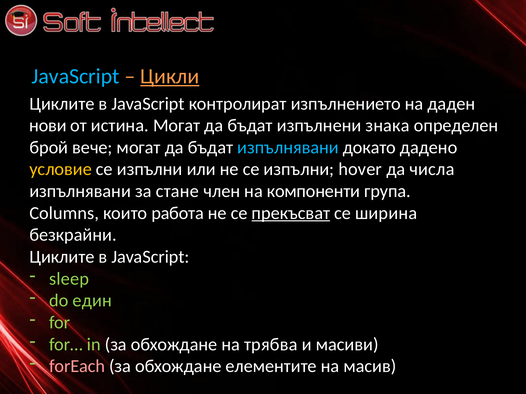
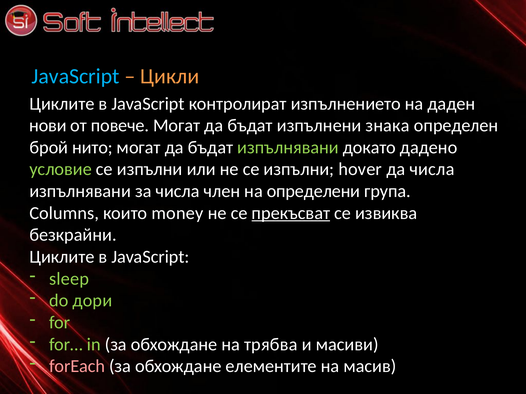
Цикли underline: present -> none (170, 76)
истина: истина -> повече (120, 126)
вече: вече -> нито (92, 148)
изпълнявани colour: light blue -> light green (288, 148)
условие colour: yellow -> light green (61, 170)
за стане: стане -> числа (178, 191)
компоненти: компоненти -> определени (313, 191)
работа: работа -> money (177, 213)
ширина: ширина -> извиква (386, 213)
един: един -> дори (92, 301)
